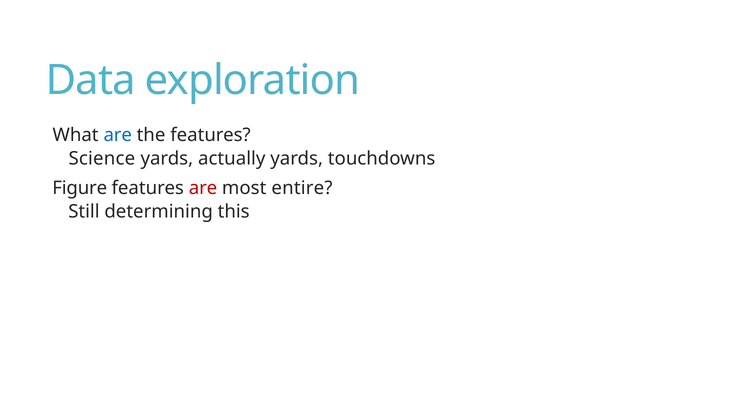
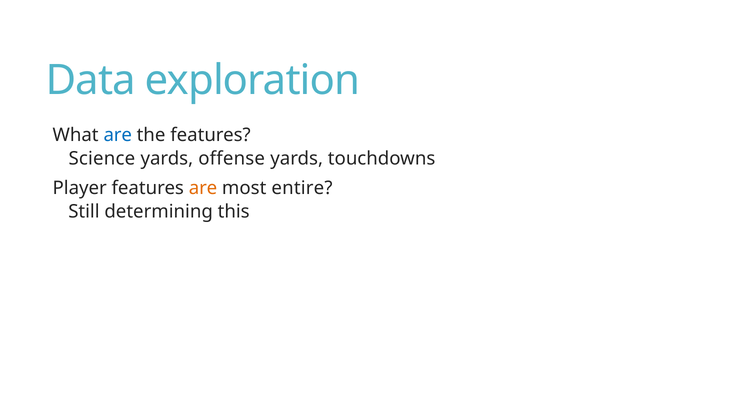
actually: actually -> offense (232, 159)
Figure: Figure -> Player (80, 188)
are colour: red -> orange (203, 188)
